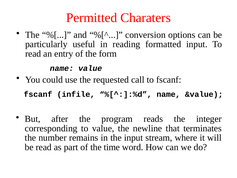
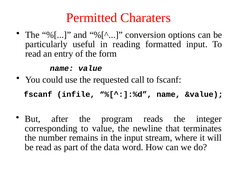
time: time -> data (112, 147)
